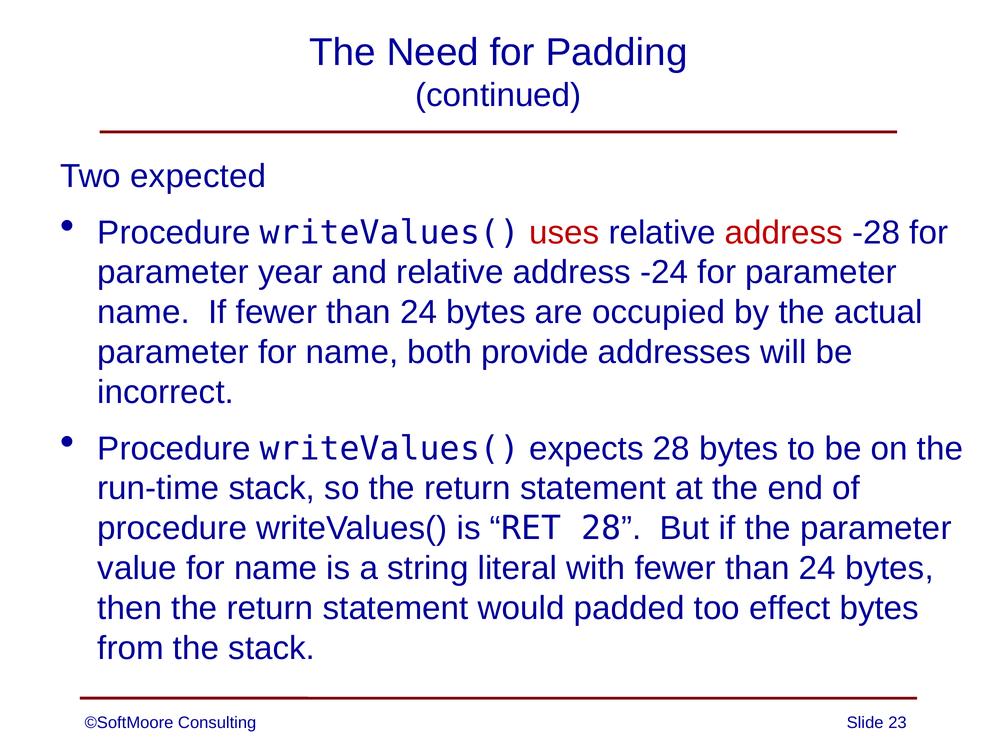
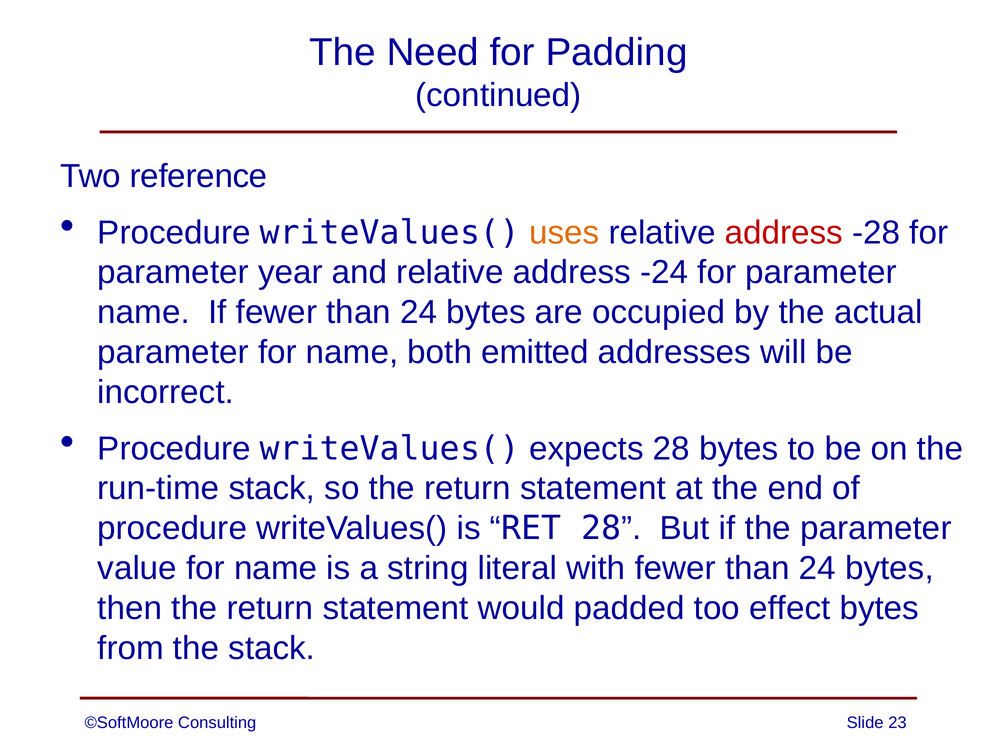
expected: expected -> reference (199, 176)
uses colour: red -> orange (564, 232)
provide: provide -> emitted (535, 352)
